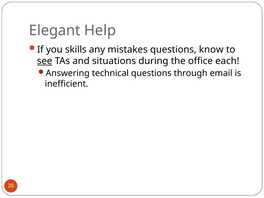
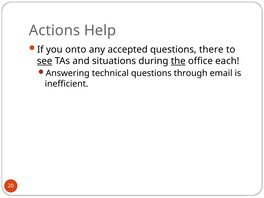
Elegant: Elegant -> Actions (55, 31)
skills: skills -> onto (76, 50)
mistakes: mistakes -> accepted (128, 50)
know: know -> there (211, 50)
the underline: none -> present (178, 61)
